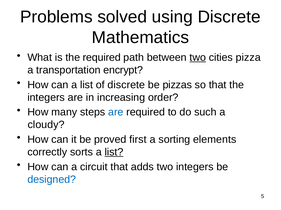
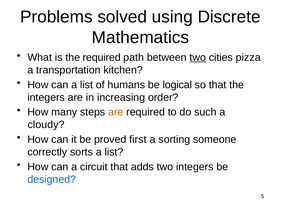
encrypt: encrypt -> kitchen (123, 70)
of discrete: discrete -> humans (126, 85)
pizzas: pizzas -> logical (177, 85)
are colour: blue -> orange (116, 112)
elements: elements -> someone (215, 140)
list underline: present -> none (114, 153)
